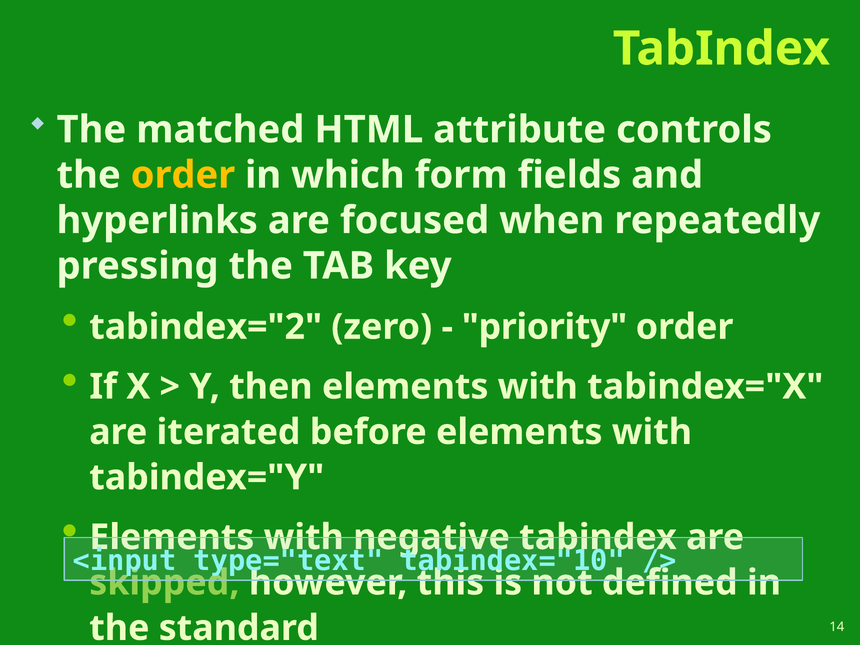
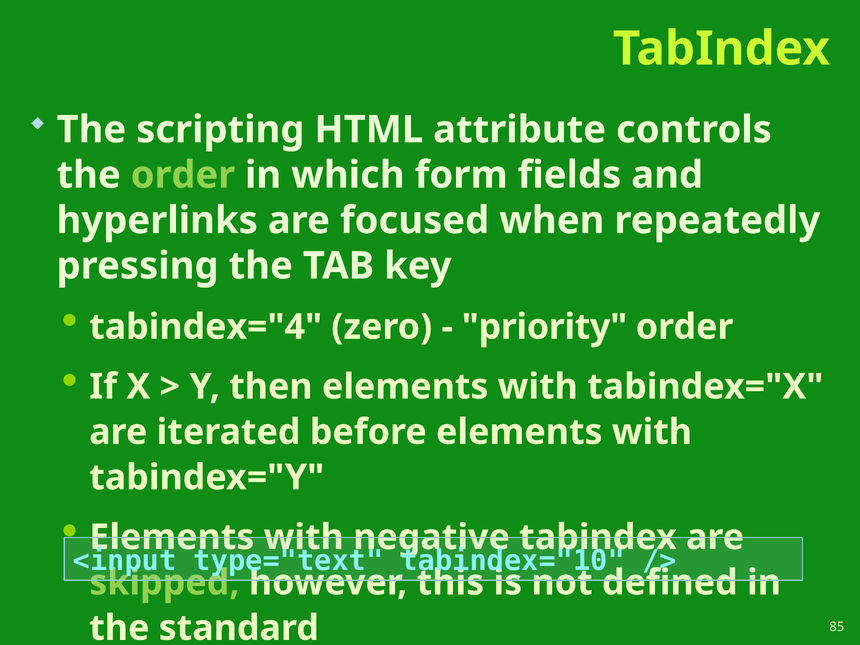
matched: matched -> scripting (220, 130)
order colour: yellow -> light green (183, 175)
tabindex="2: tabindex="2 -> tabindex="4 (206, 327)
14: 14 -> 85 (837, 627)
